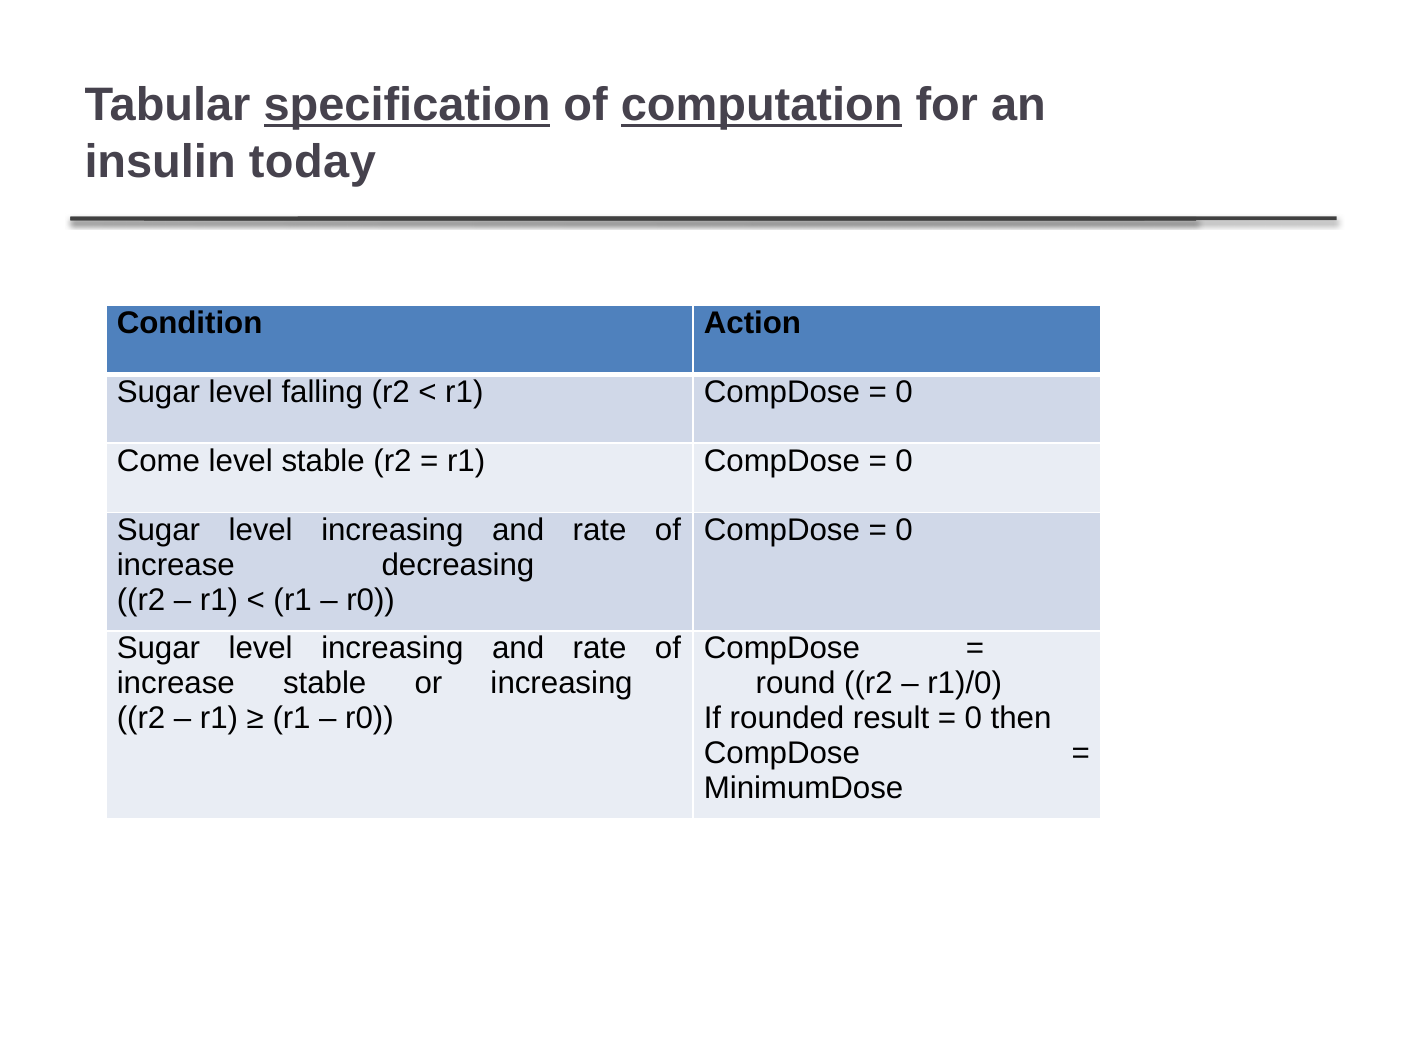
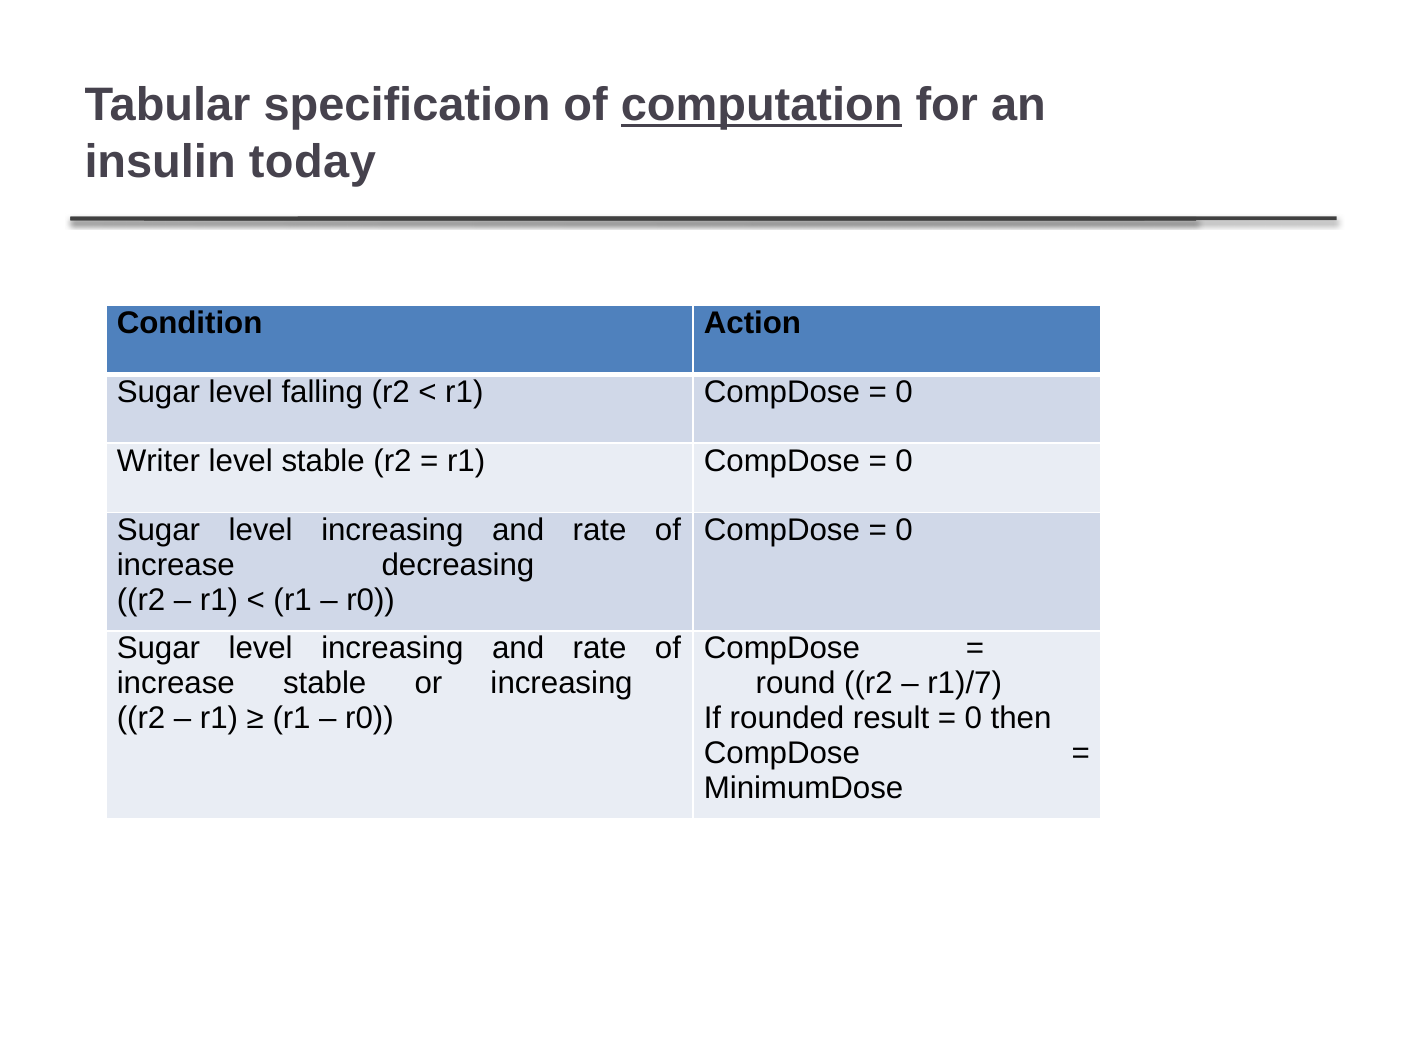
specification underline: present -> none (407, 105)
Come: Come -> Writer (158, 461)
r1)/0: r1)/0 -> r1)/7 (965, 684)
